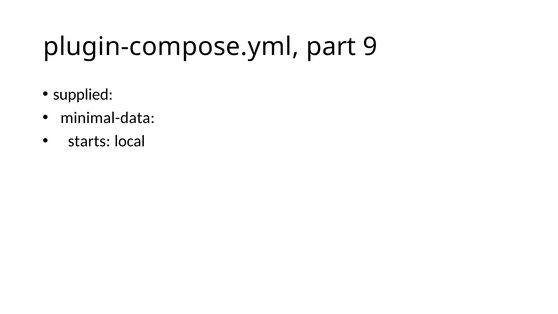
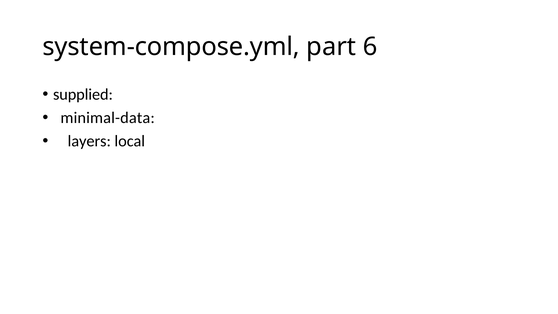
plugin-compose.yml: plugin-compose.yml -> system-compose.yml (171, 47)
9: 9 -> 6 (370, 47)
starts: starts -> layers (89, 141)
